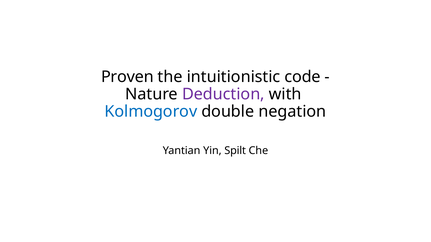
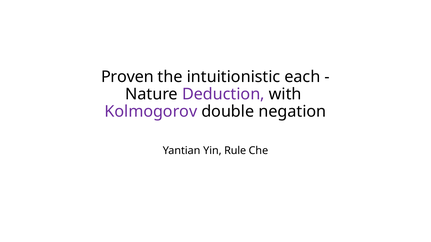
code: code -> each (302, 77)
Kolmogorov colour: blue -> purple (151, 112)
Spilt: Spilt -> Rule (235, 151)
